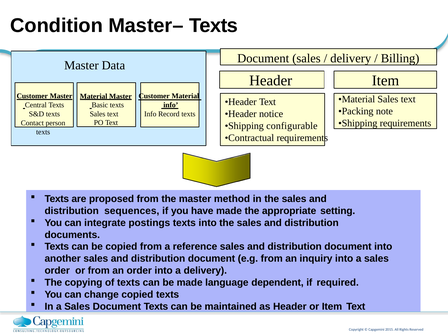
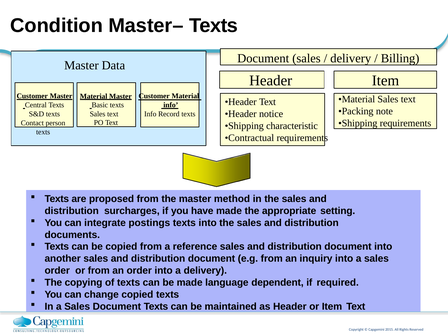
configurable: configurable -> characteristic (292, 126)
sequences: sequences -> surcharges (132, 211)
